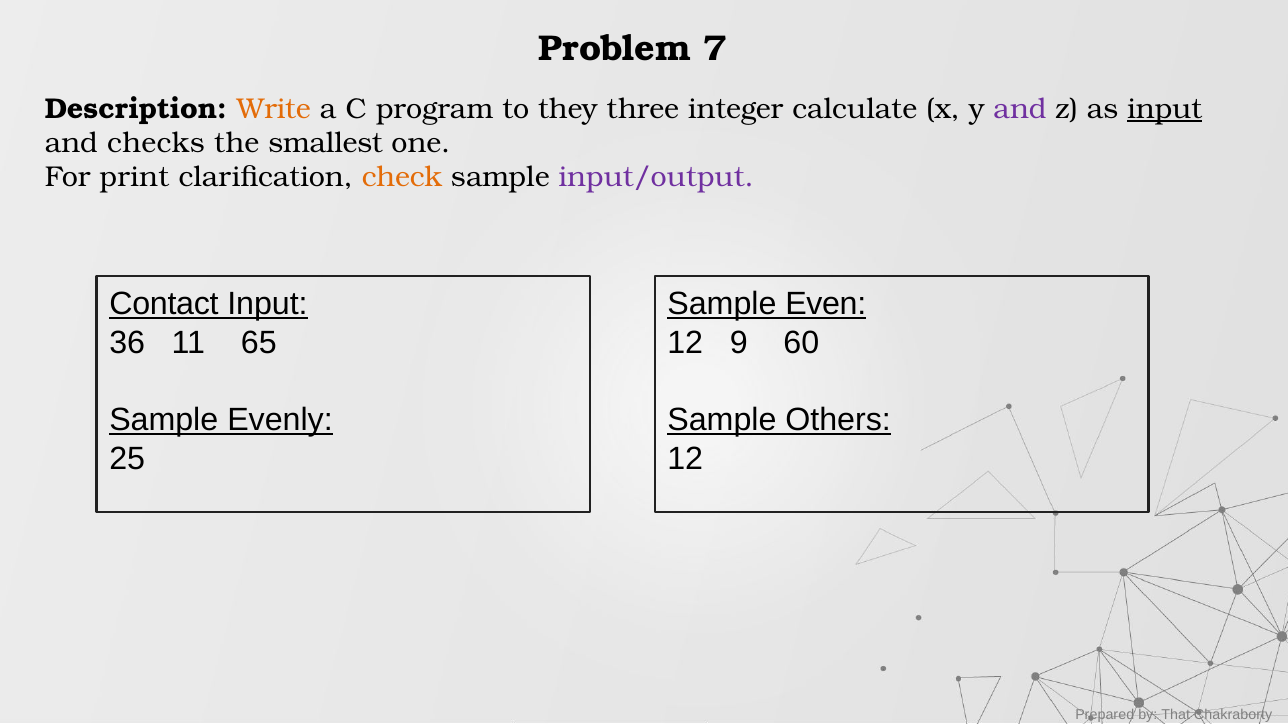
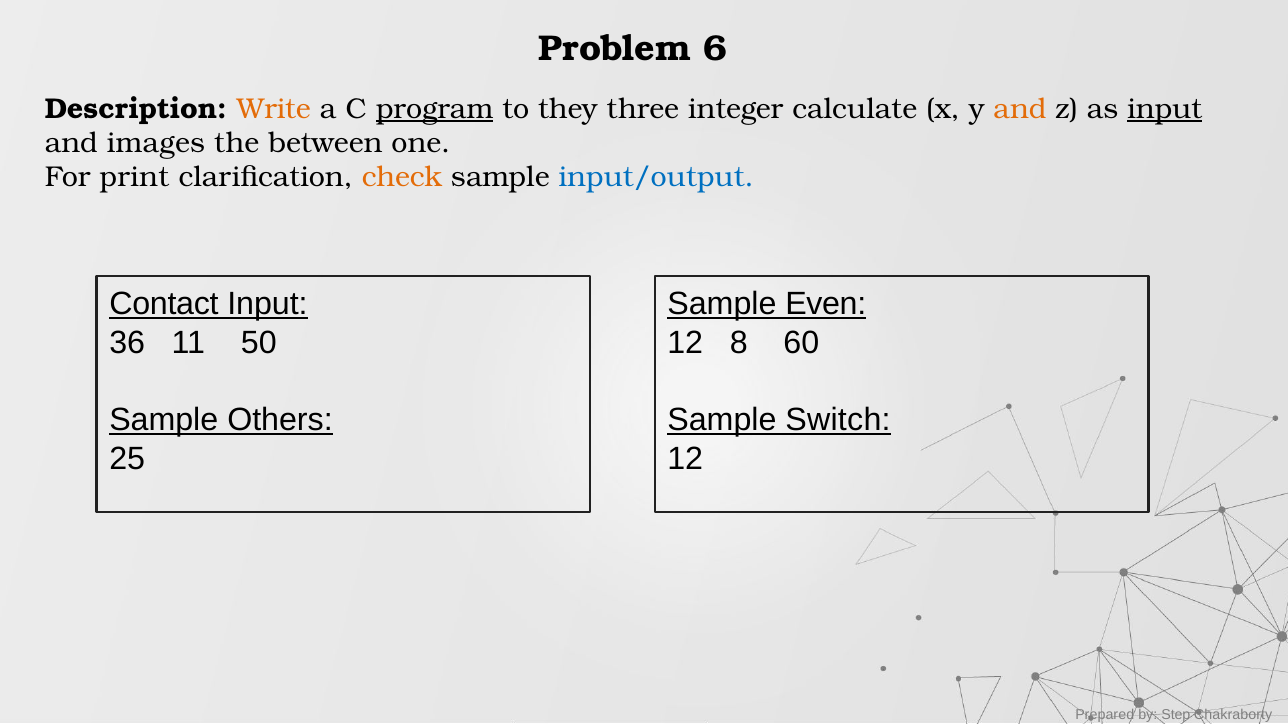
7: 7 -> 6 (716, 49)
program underline: none -> present (435, 109)
and colour: purple -> orange (1020, 109)
checks: checks -> images (156, 143)
smallest: smallest -> between (325, 143)
input/output colour: purple -> blue (656, 177)
65: 65 -> 50 (259, 343)
9: 9 -> 8 (739, 343)
Evenly: Evenly -> Others (280, 420)
Others: Others -> Switch (838, 420)
That: That -> Step (1176, 715)
